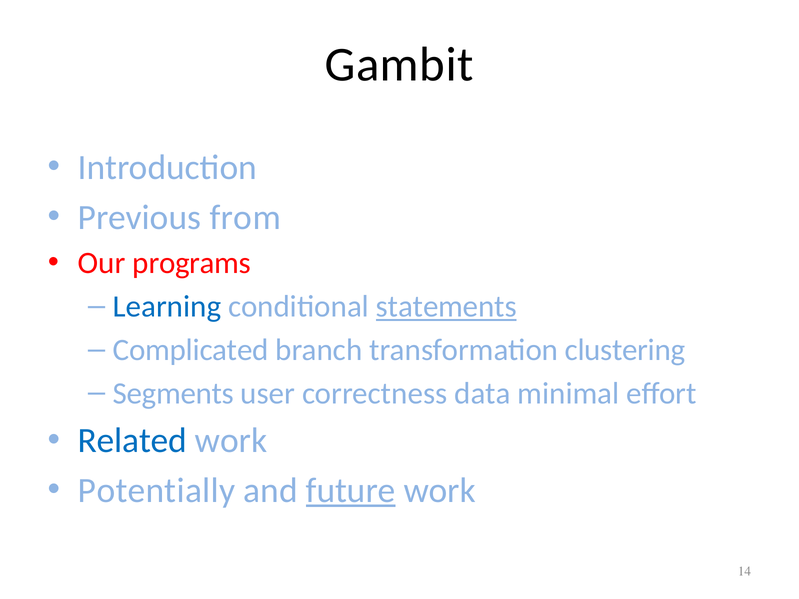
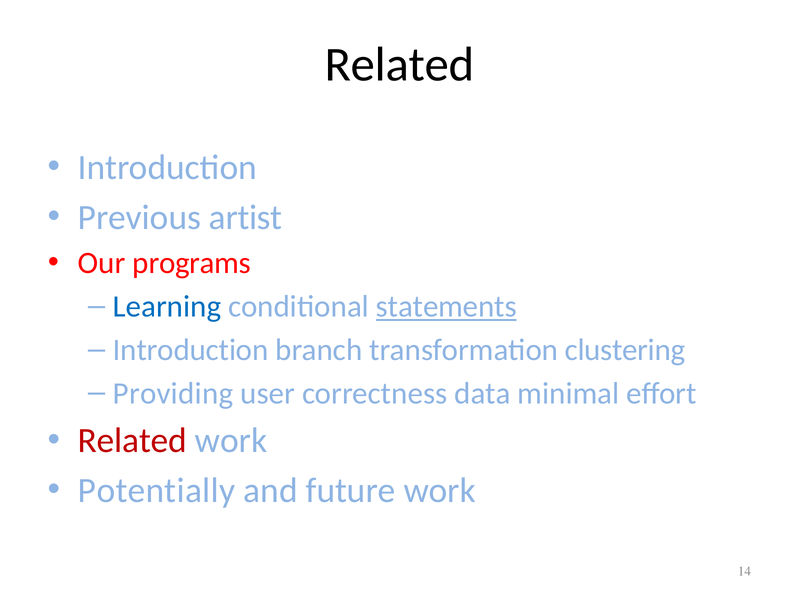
Gambit: Gambit -> Related (400, 65)
from: from -> artist (246, 217)
Complicated: Complicated -> Introduction (191, 350)
Segments: Segments -> Providing (173, 394)
Related colour: blue -> red (133, 441)
future underline: present -> none (351, 491)
